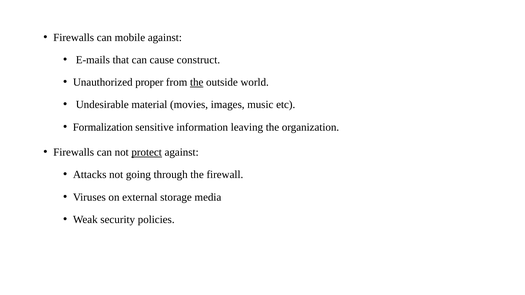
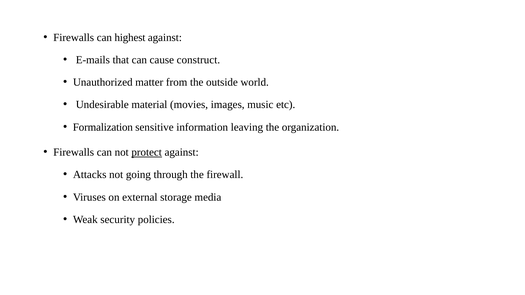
mobile: mobile -> highest (130, 37)
proper: proper -> matter (149, 82)
the underline: present -> none (197, 82)
